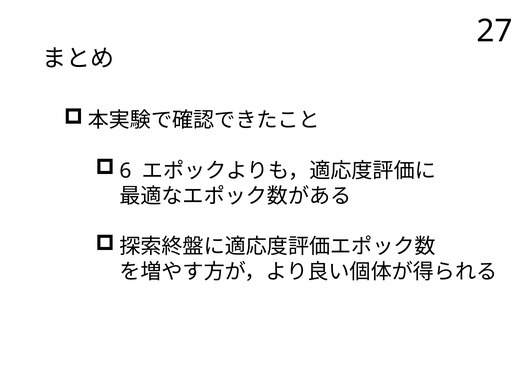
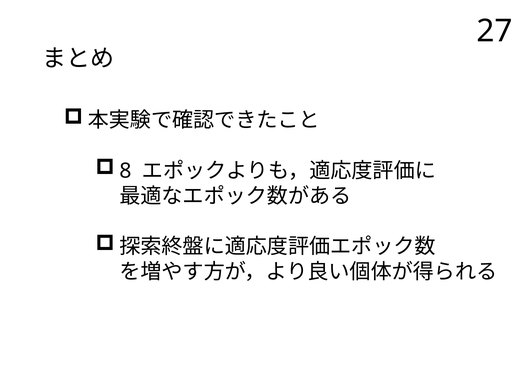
6: 6 -> 8 (125, 171)
